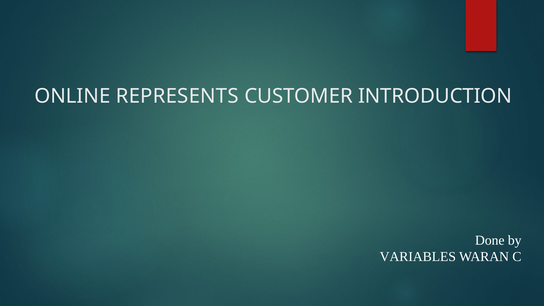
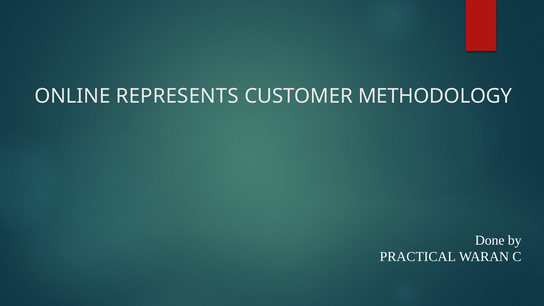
INTRODUCTION: INTRODUCTION -> METHODOLOGY (435, 96)
VARIABLES: VARIABLES -> PRACTICAL (418, 257)
